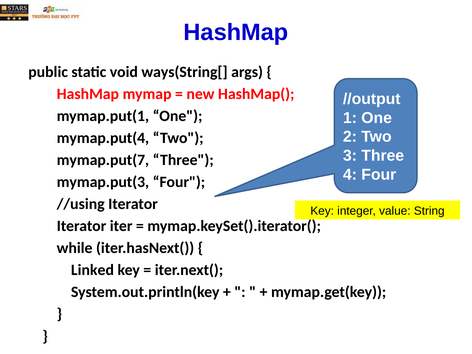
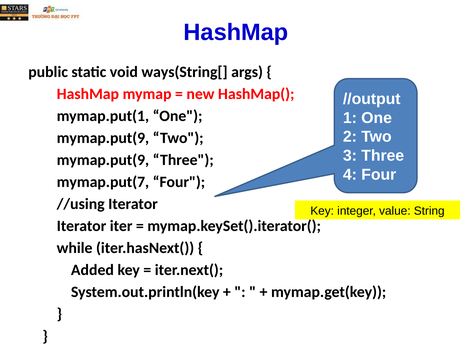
mymap.put(4: mymap.put(4 -> mymap.put(9 (103, 138)
mymap.put(7: mymap.put(7 -> mymap.put(9 (103, 160)
mymap.put(3: mymap.put(3 -> mymap.put(7 (103, 182)
Linked: Linked -> Added (92, 270)
